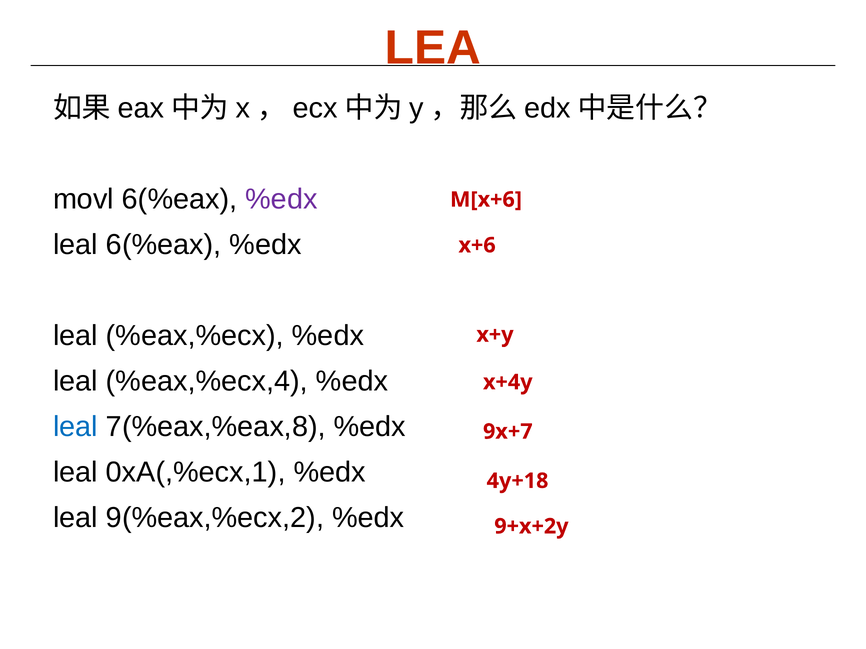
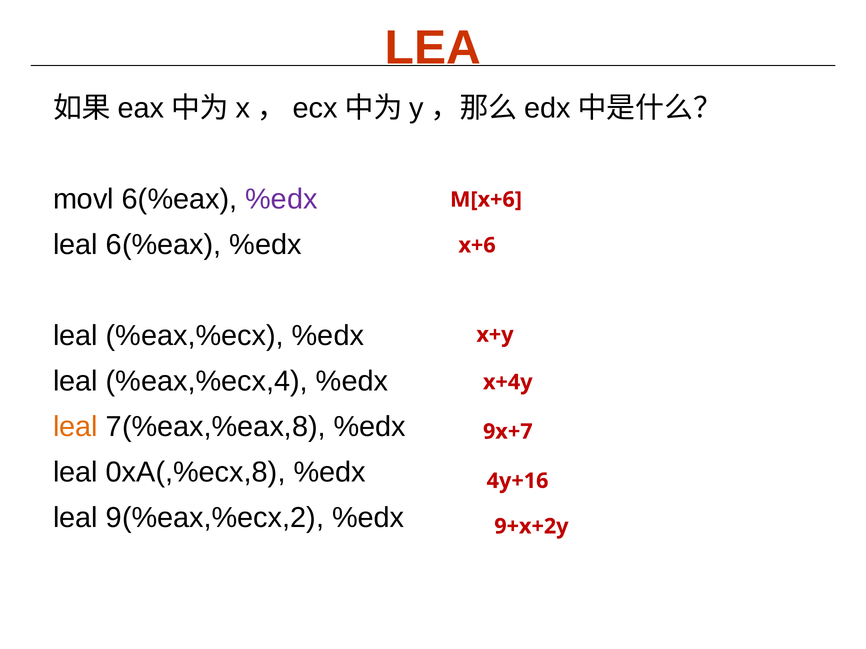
leal colour: blue -> orange (75, 427)
0xA(,%ecx,1: 0xA(,%ecx,1 -> 0xA(,%ecx,8 (196, 473)
4y+18: 4y+18 -> 4y+16 (518, 481)
